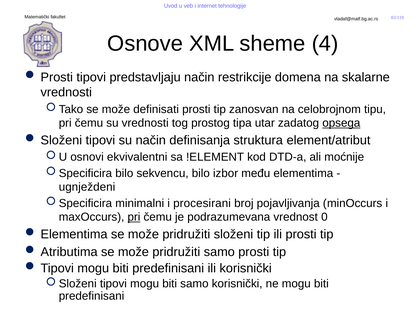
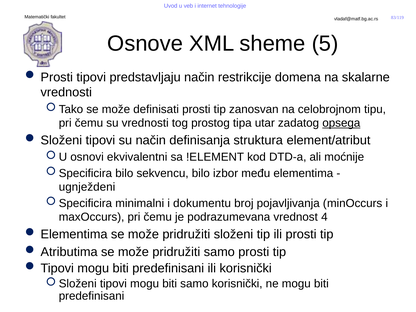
4: 4 -> 5 (325, 44)
procesirani: procesirani -> dokumentu (202, 203)
pri underline: present -> none (134, 217)
0: 0 -> 4 (324, 217)
